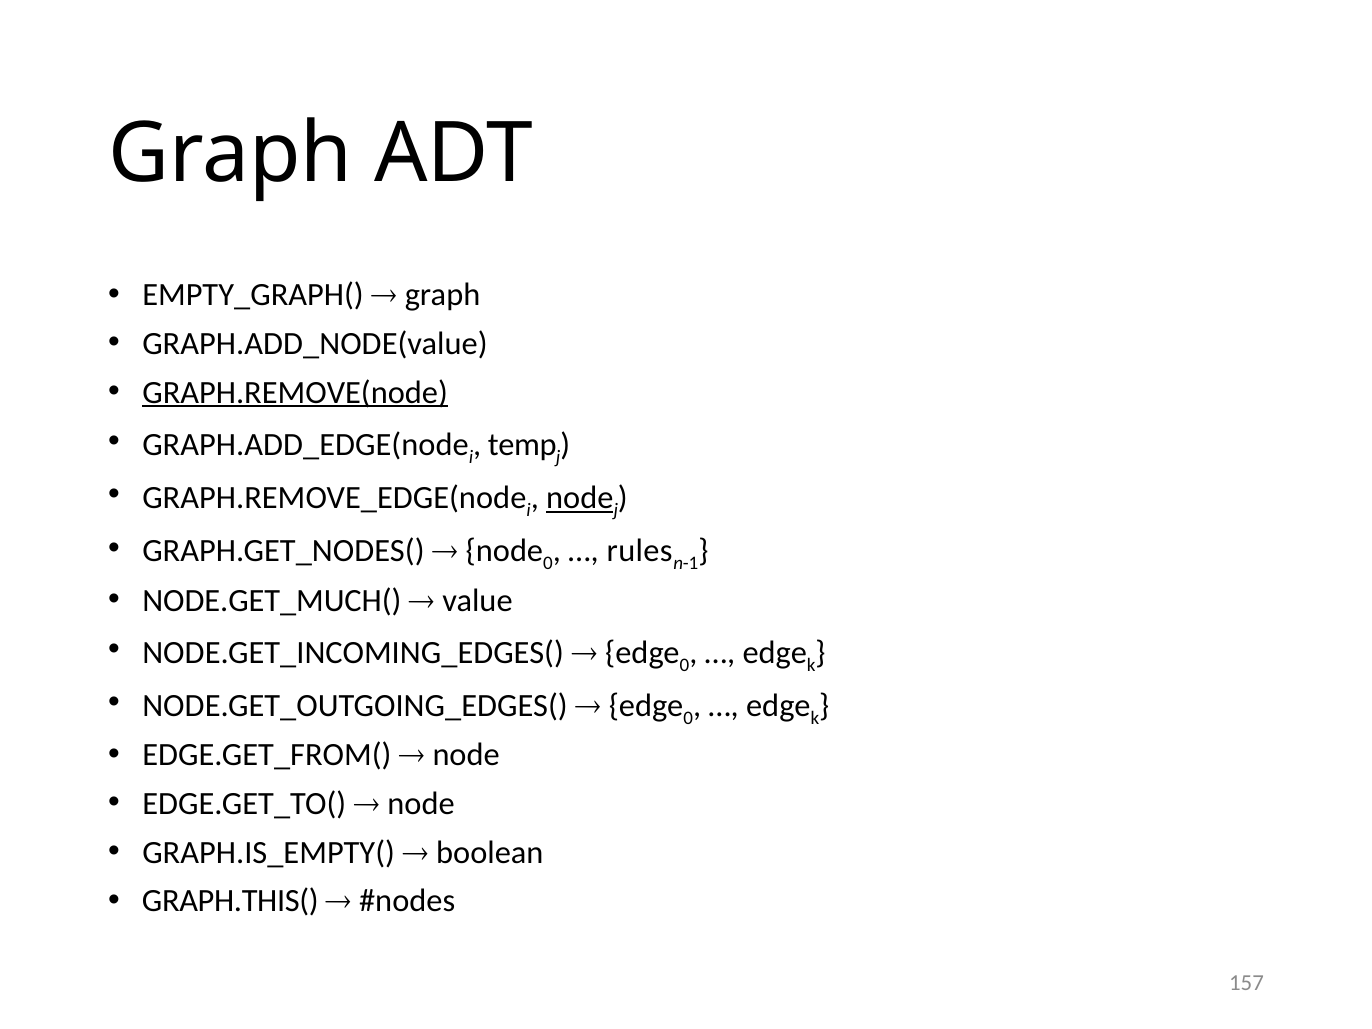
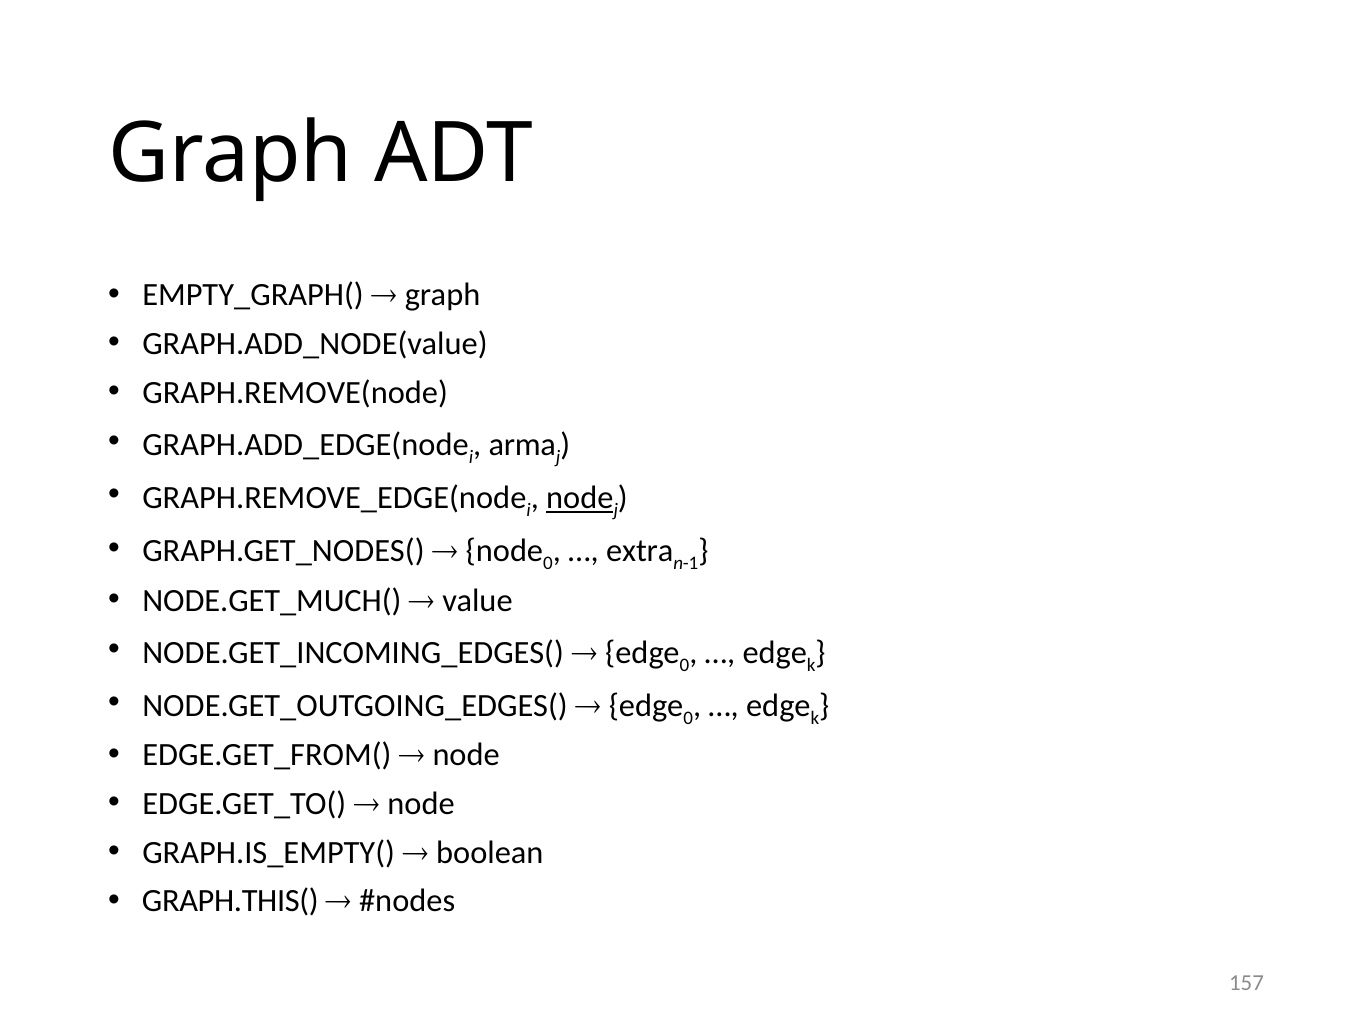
GRAPH.REMOVE(node underline: present -> none (295, 393)
temp: temp -> arma (522, 445)
rules: rules -> extra (640, 551)
